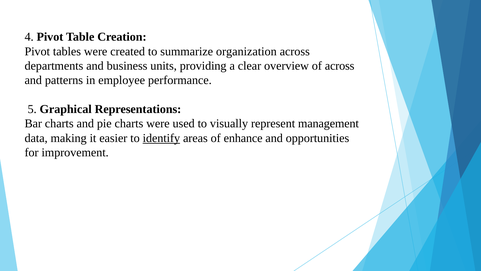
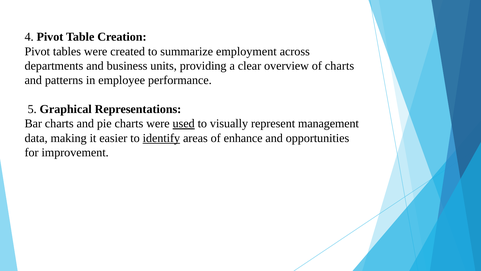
organization: organization -> employment (246, 51)
of across: across -> charts (340, 66)
used underline: none -> present (184, 123)
